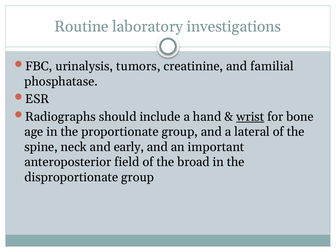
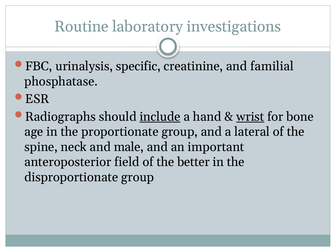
tumors: tumors -> specific (138, 66)
include underline: none -> present (160, 117)
early: early -> male (129, 147)
broad: broad -> better (194, 162)
